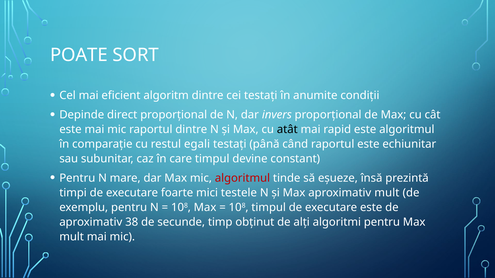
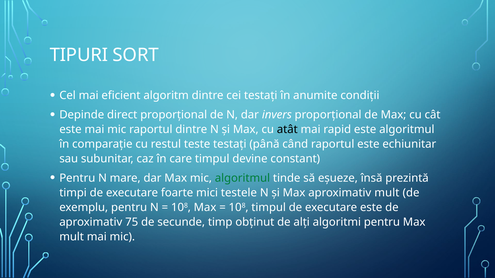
POATE: POATE -> TIPURI (79, 55)
egali: egali -> teste (197, 144)
algoritmul colour: red -> green (242, 178)
38: 38 -> 75 (132, 222)
